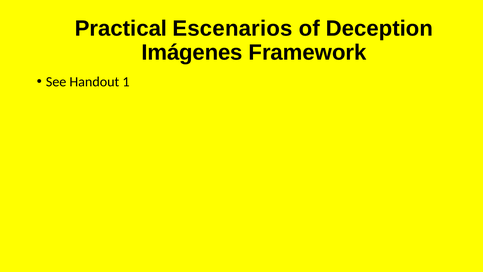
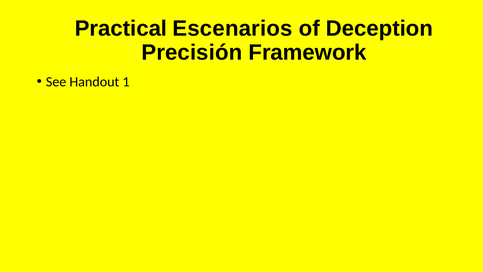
Imágenes: Imágenes -> Precisión (192, 53)
